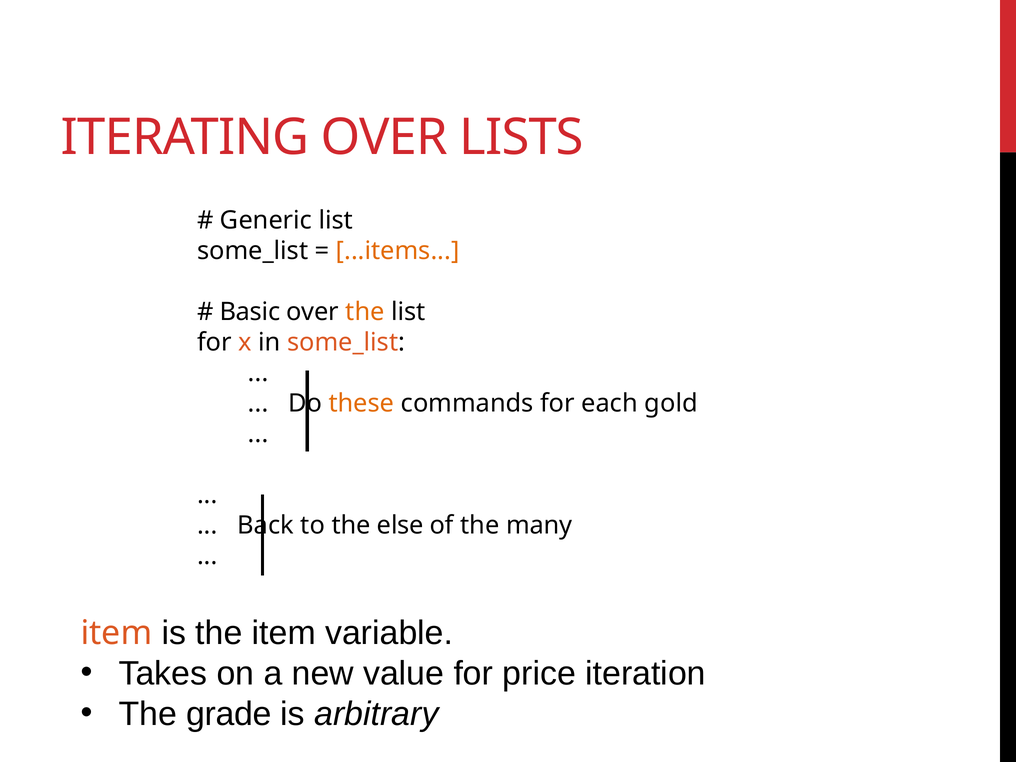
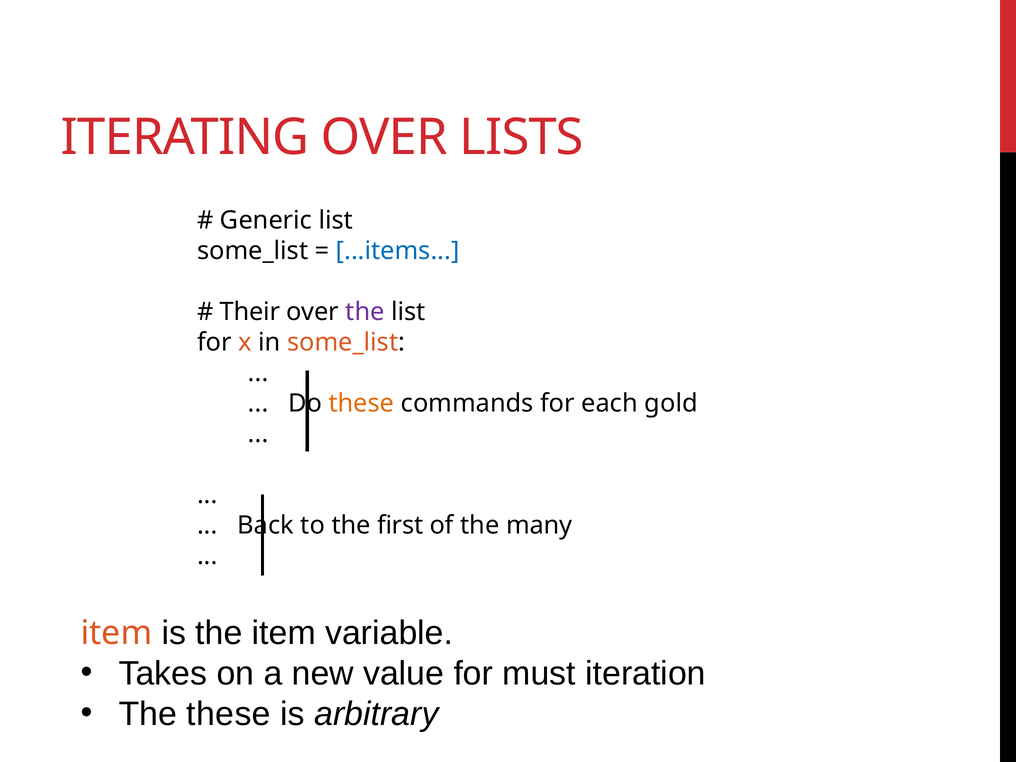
...items colour: orange -> blue (398, 251)
Basic: Basic -> Their (250, 312)
the colour: orange -> purple (365, 312)
else: else -> first (400, 525)
price: price -> must (539, 673)
The grade: grade -> these (229, 714)
